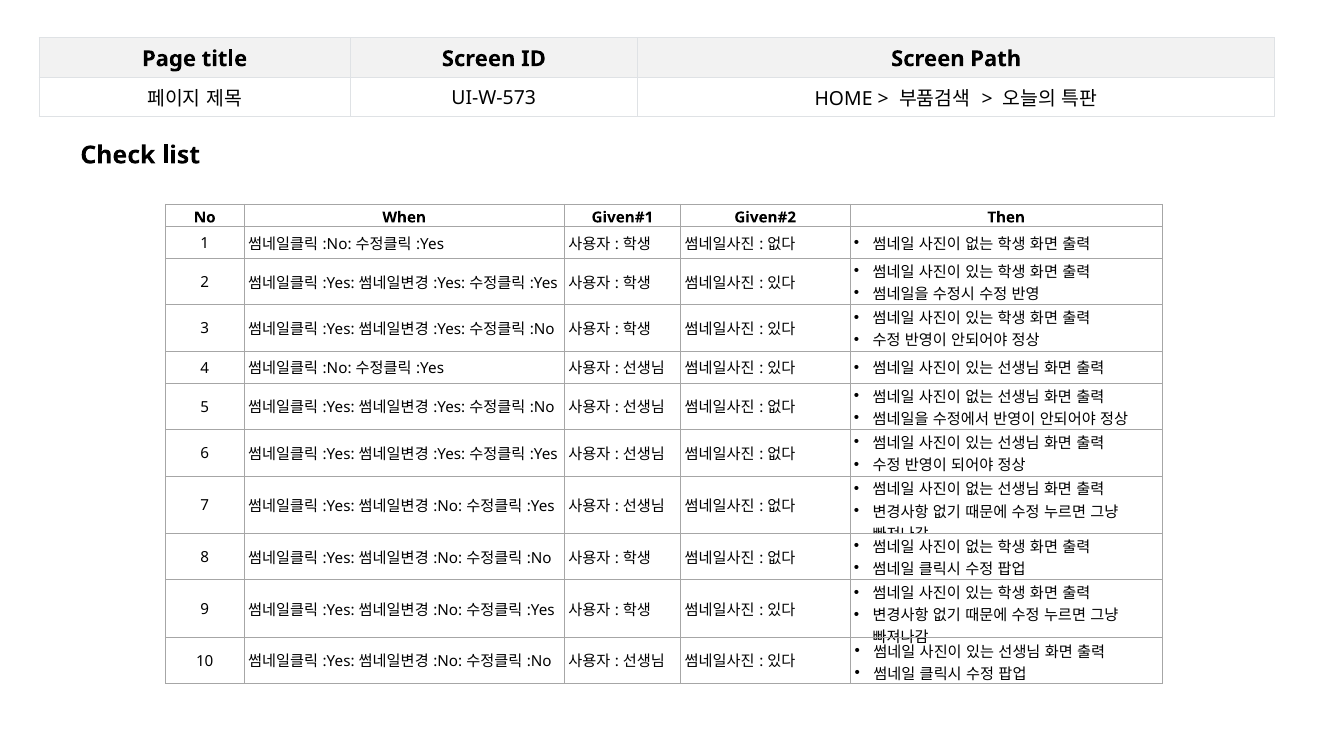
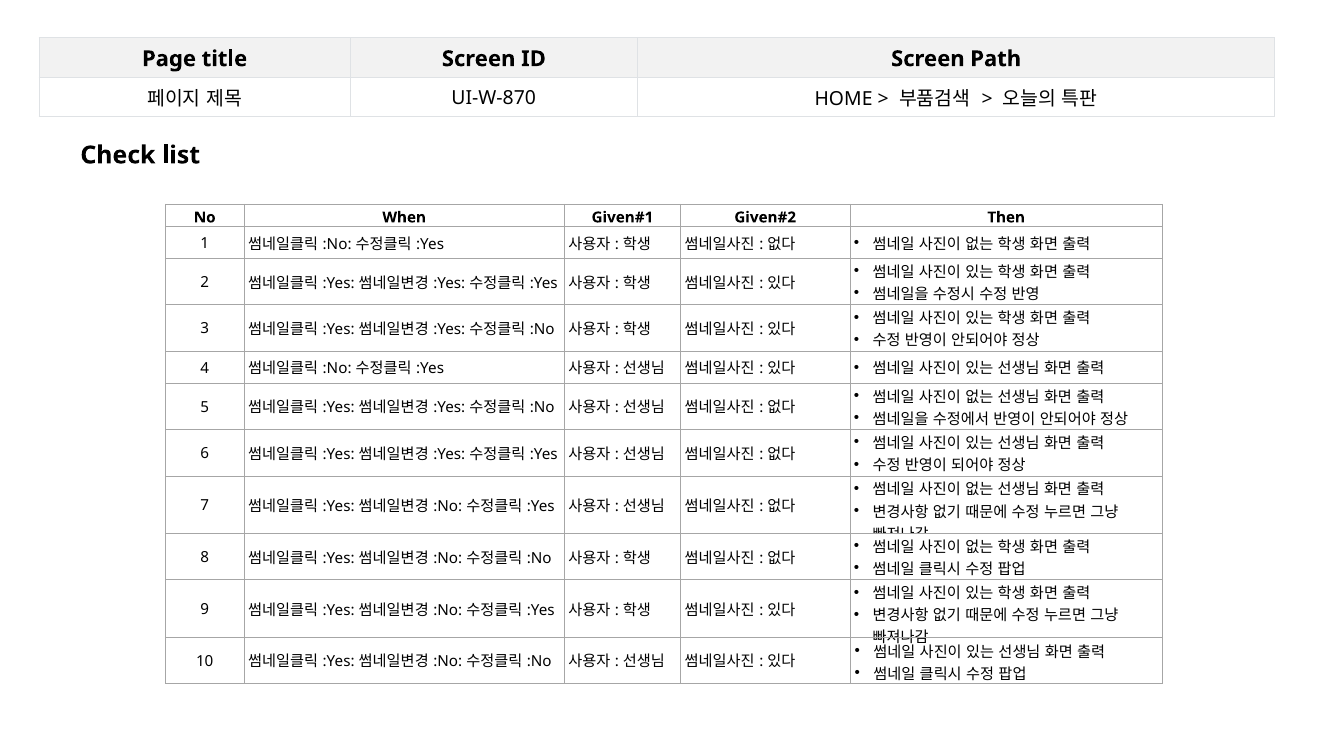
UI-W-573: UI-W-573 -> UI-W-870 (494, 98)
